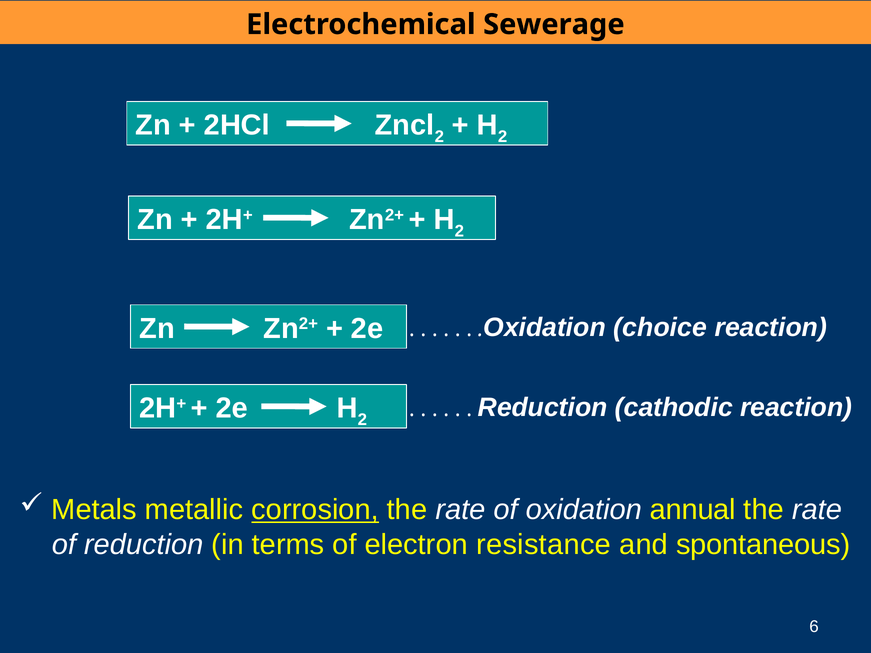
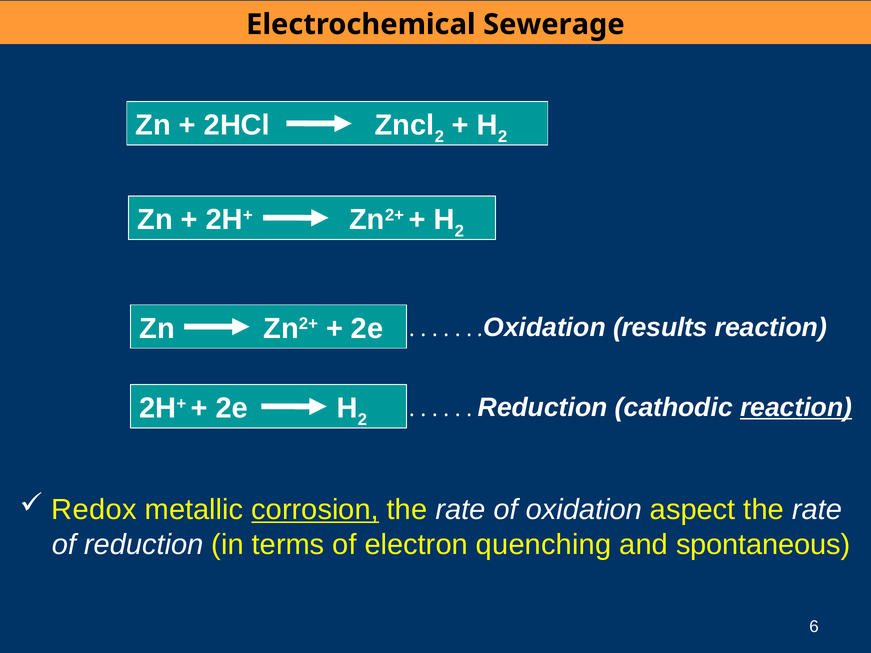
choice: choice -> results (660, 328)
reaction underline: none -> present (796, 407)
Metals: Metals -> Redox (94, 510)
annual: annual -> aspect (693, 510)
resistance: resistance -> quenching (544, 545)
